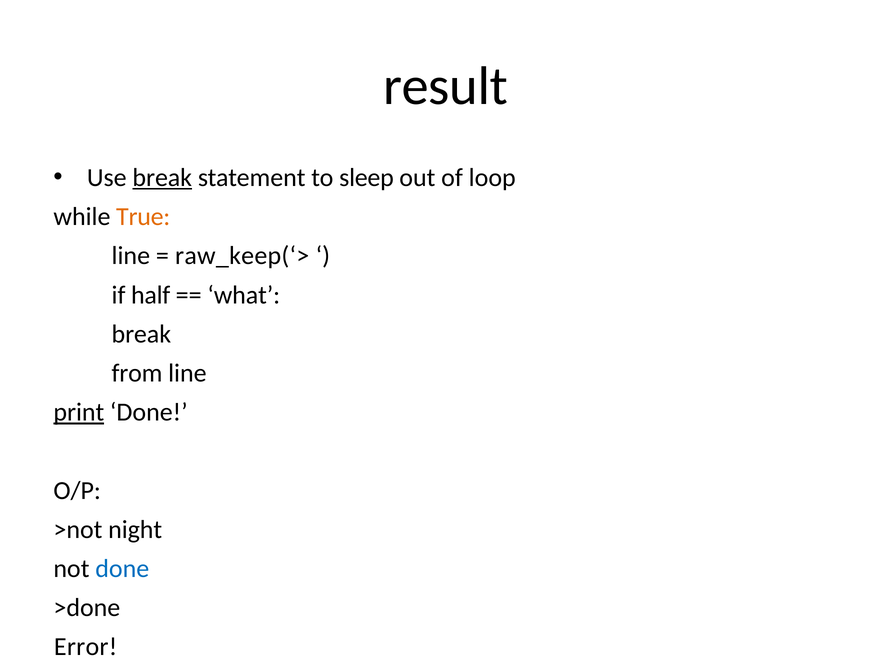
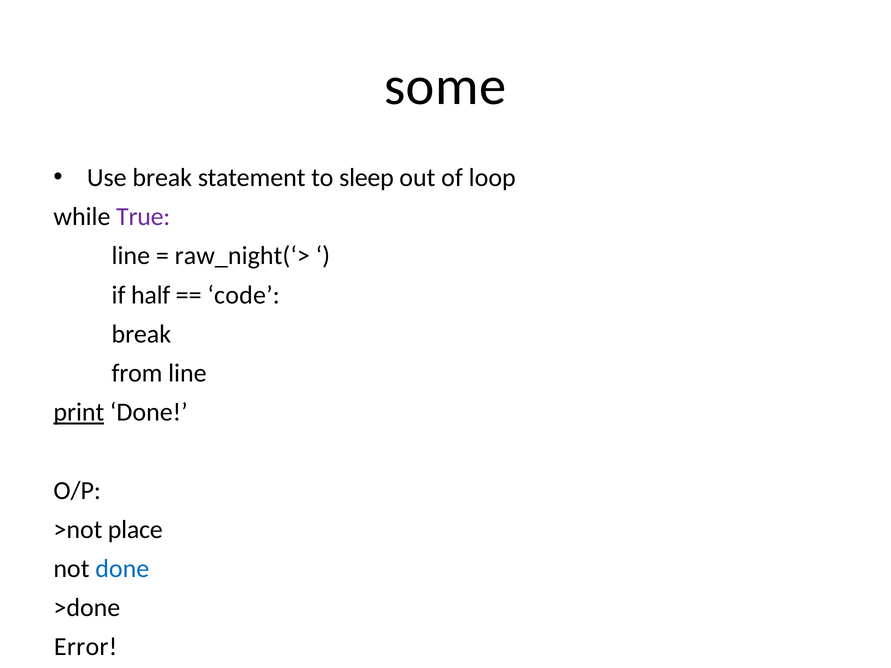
result: result -> some (445, 86)
break underline: present -> none (162, 178)
True colour: orange -> purple (143, 217)
raw_keep(‘>: raw_keep(‘> -> raw_night(‘> (242, 256)
what: what -> code (244, 295)
night: night -> place (135, 530)
